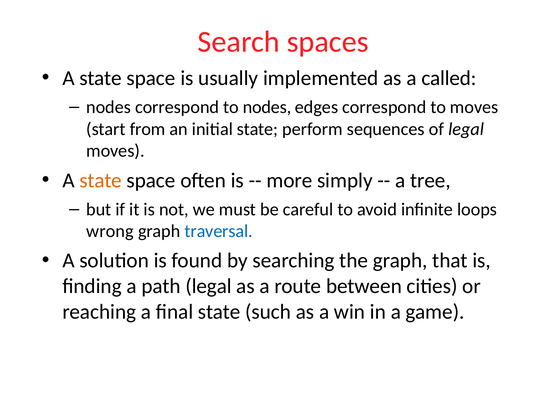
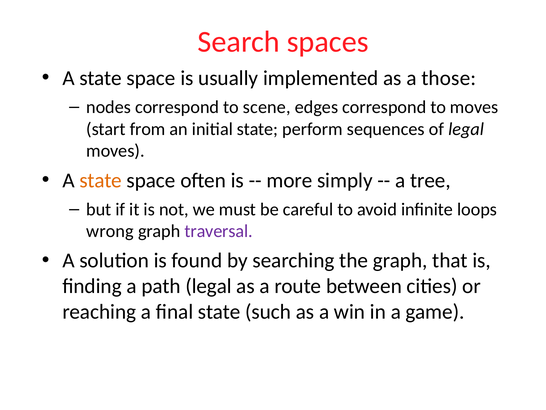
called: called -> those (449, 78)
to nodes: nodes -> scene (267, 107)
traversal colour: blue -> purple (219, 231)
